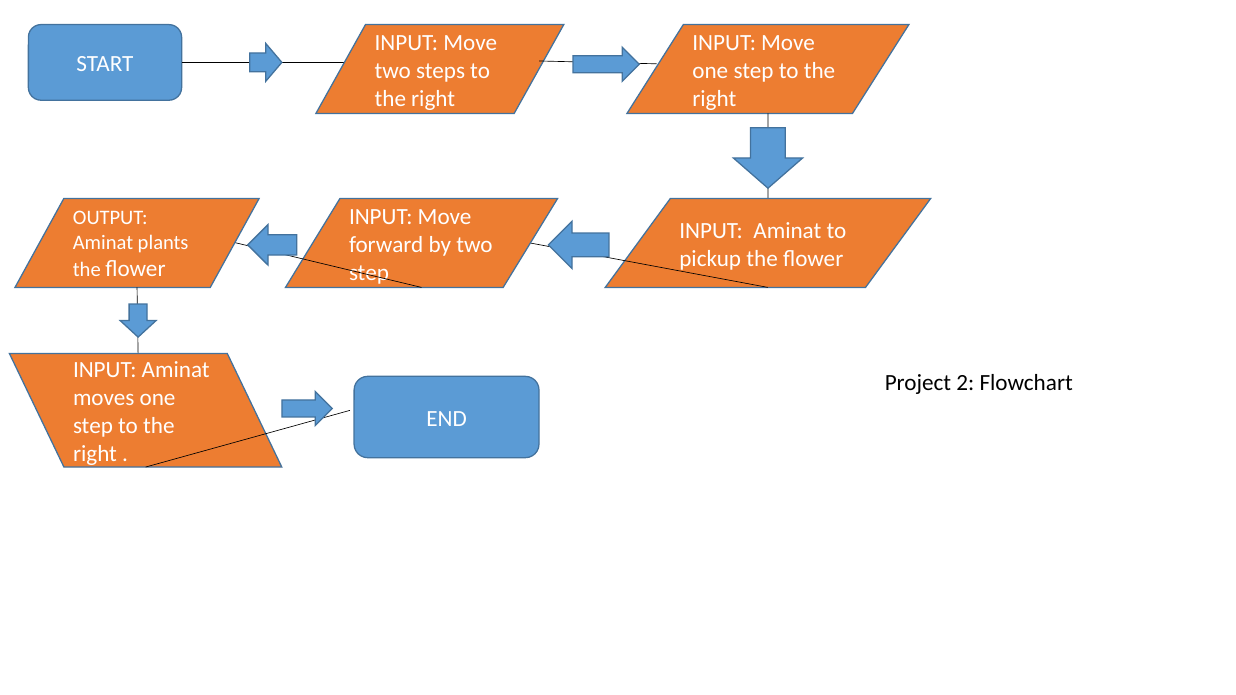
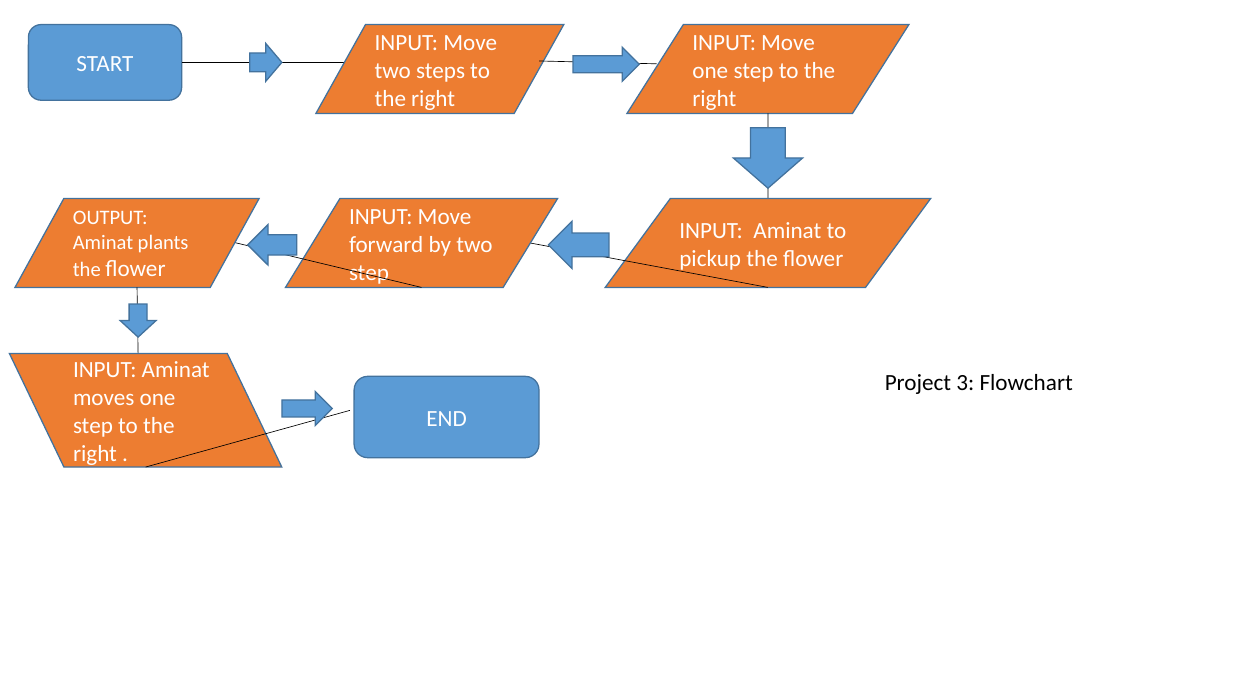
2: 2 -> 3 (965, 383)
